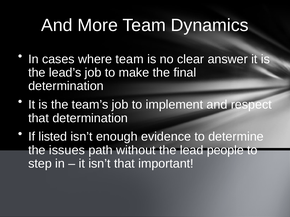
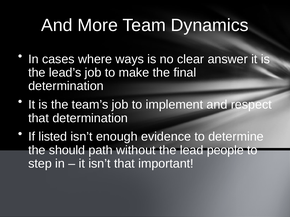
where team: team -> ways (130, 59)
issues: issues -> should (67, 150)
